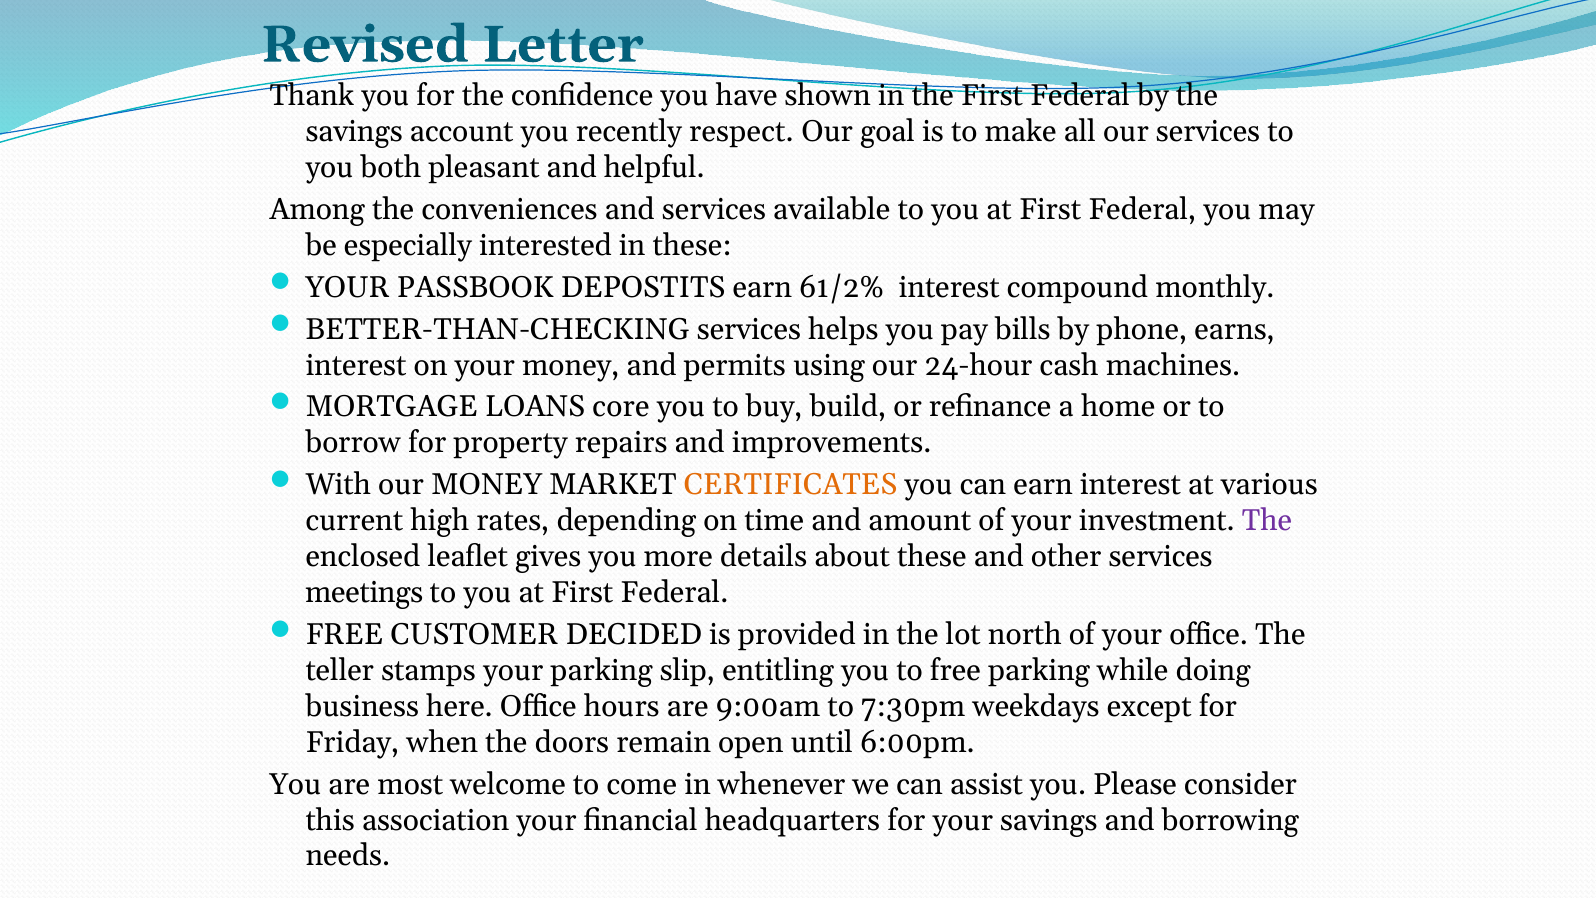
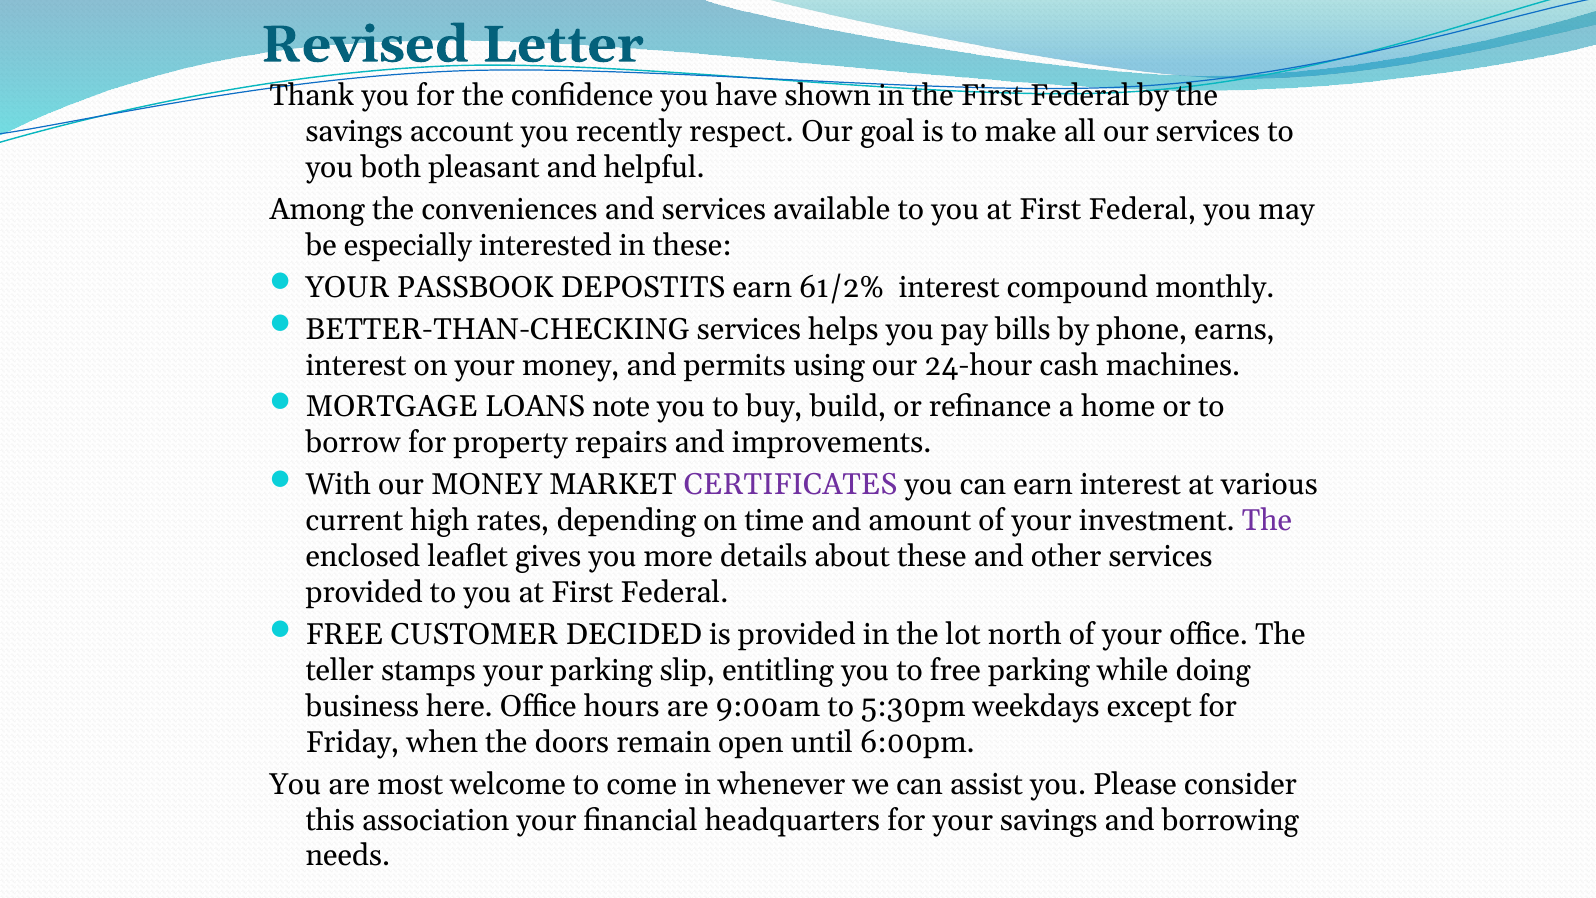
core: core -> note (621, 407)
CERTIFICATES colour: orange -> purple (791, 485)
meetings: meetings -> provided (364, 593)
7:30pm: 7:30pm -> 5:30pm (913, 706)
